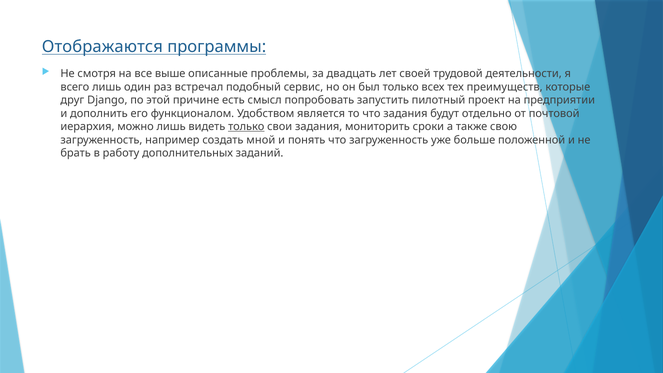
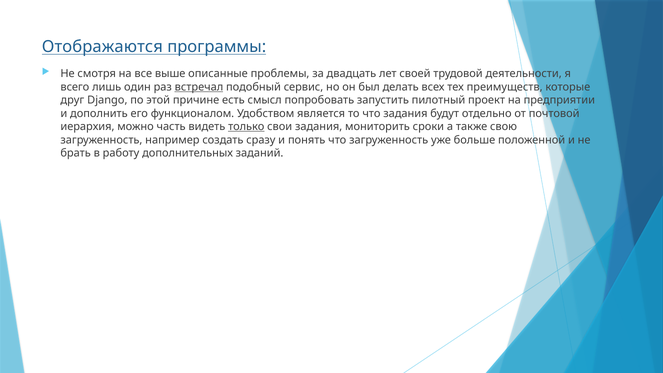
встречал underline: none -> present (199, 87)
был только: только -> делать (401, 87)
можно лишь: лишь -> часть (171, 127)
мной: мной -> сразу (261, 140)
